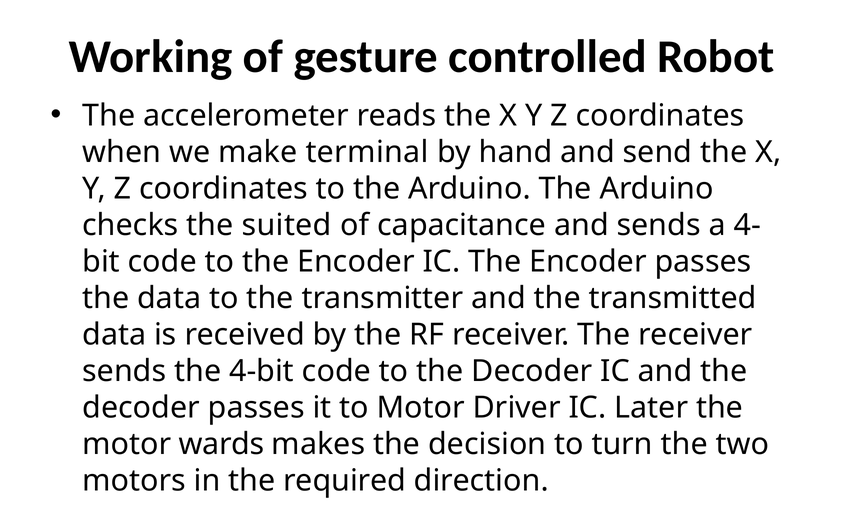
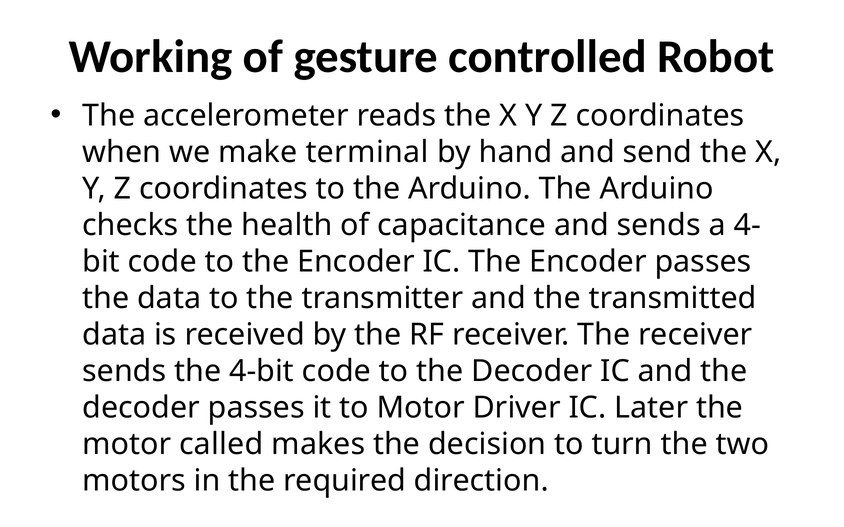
suited: suited -> health (287, 225)
wards: wards -> called (221, 445)
